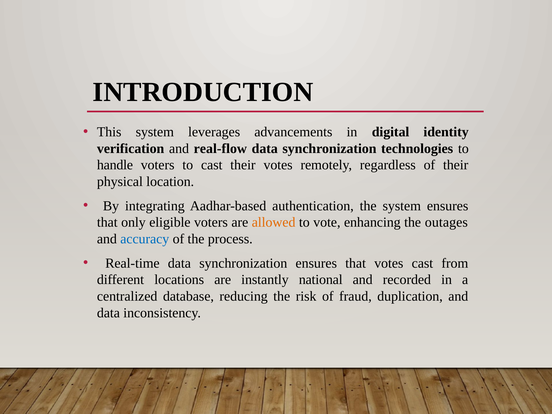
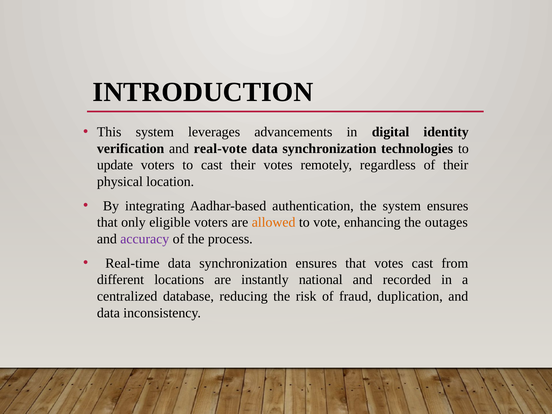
real-flow: real-flow -> real-vote (220, 148)
handle: handle -> update (115, 165)
accuracy colour: blue -> purple (145, 239)
